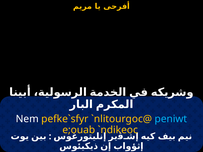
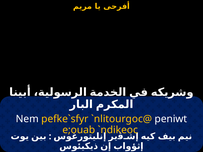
peniwt colour: light blue -> white (171, 119)
